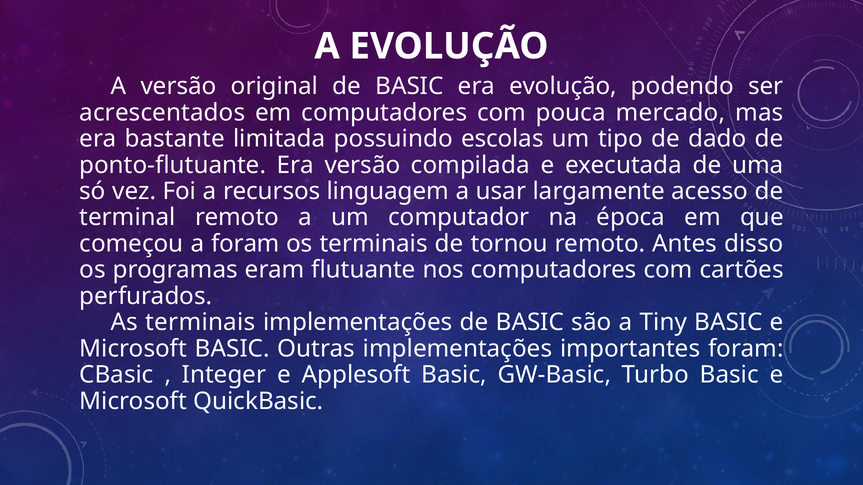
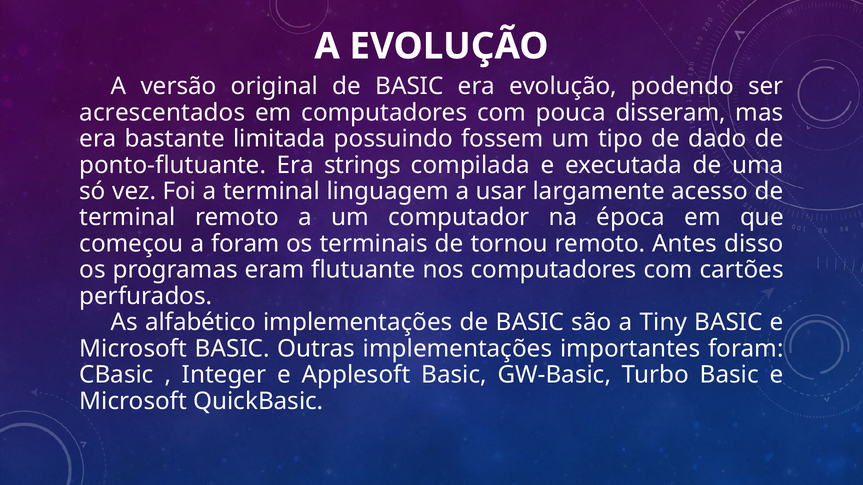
mercado: mercado -> disseram (671, 113)
escolas: escolas -> fossem (502, 139)
Era versão: versão -> strings (362, 165)
a recursos: recursos -> terminal (271, 191)
As terminais: terminais -> alfabético (201, 323)
